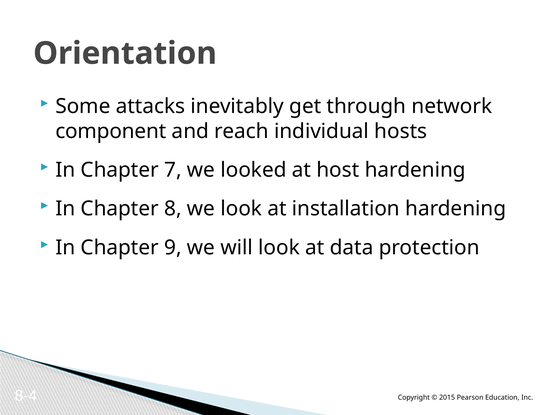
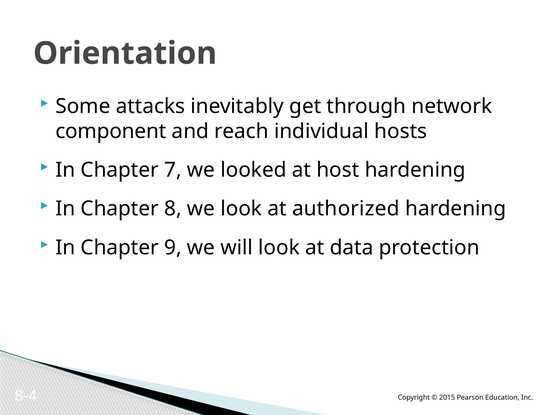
installation: installation -> authorized (346, 209)
